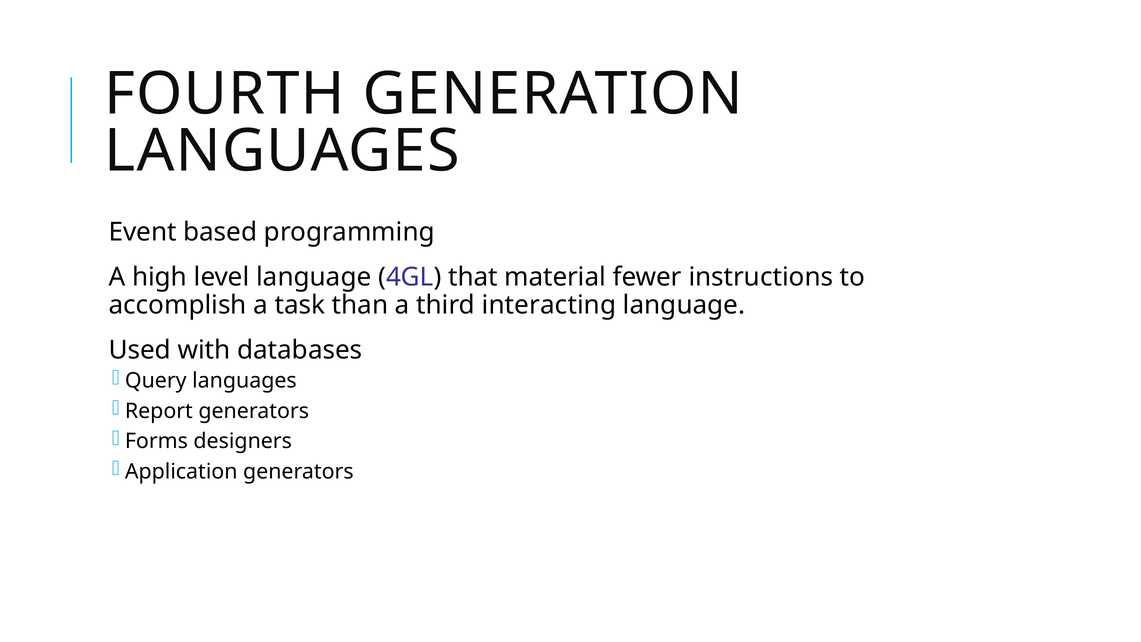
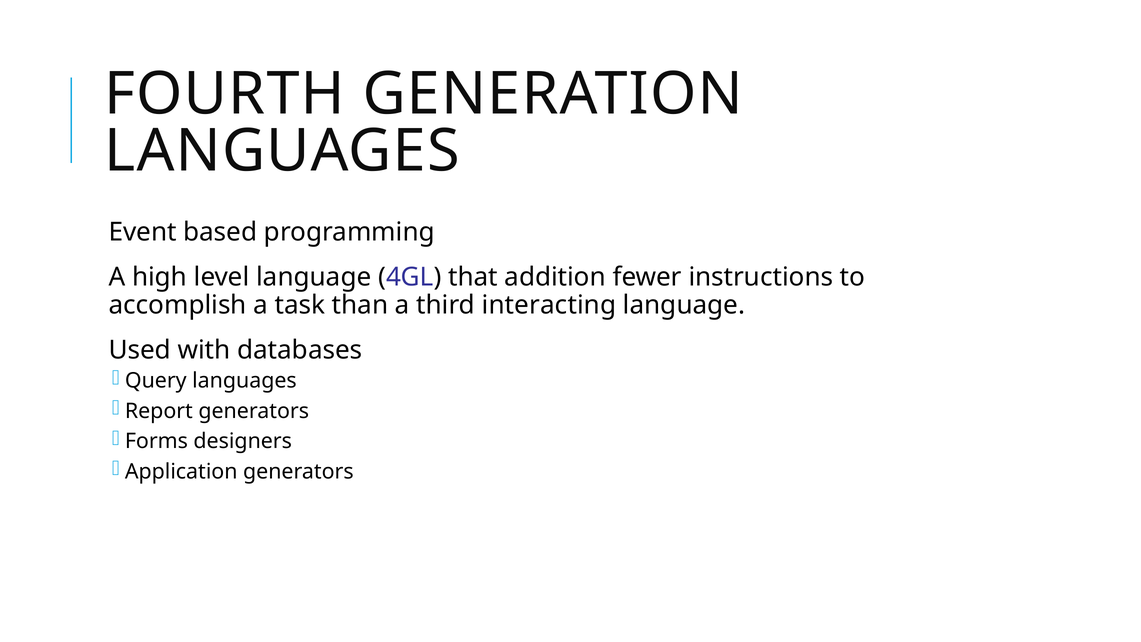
material: material -> addition (555, 277)
